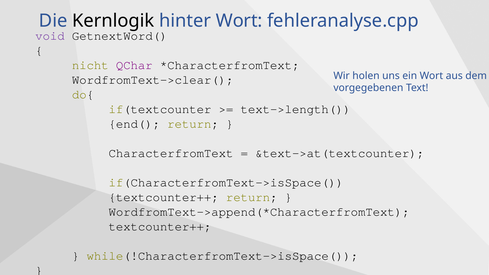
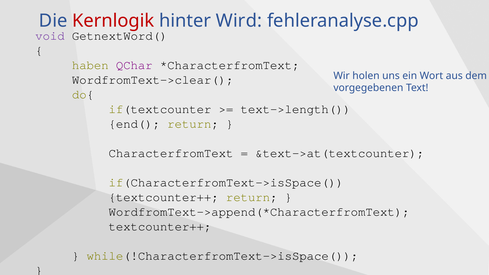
Kernlogik colour: black -> red (113, 21)
hinter Wort: Wort -> Wird (239, 21)
nicht: nicht -> haben (90, 65)
